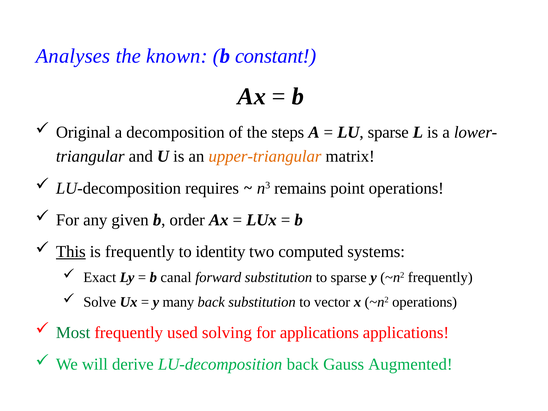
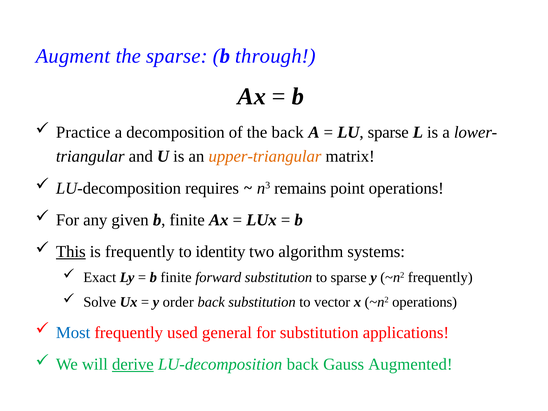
Analyses: Analyses -> Augment (73, 56)
the known: known -> sparse (177, 56)
constant: constant -> through (276, 56)
Original: Original -> Practice (83, 132)
the steps: steps -> back (288, 132)
given b order: order -> finite (187, 220)
computed: computed -> algorithm (311, 252)
canal: canal -> finite (176, 277)
many: many -> order (178, 302)
Most colour: green -> blue (73, 332)
solving: solving -> general (227, 332)
for applications: applications -> substitution (319, 332)
derive underline: none -> present (133, 364)
